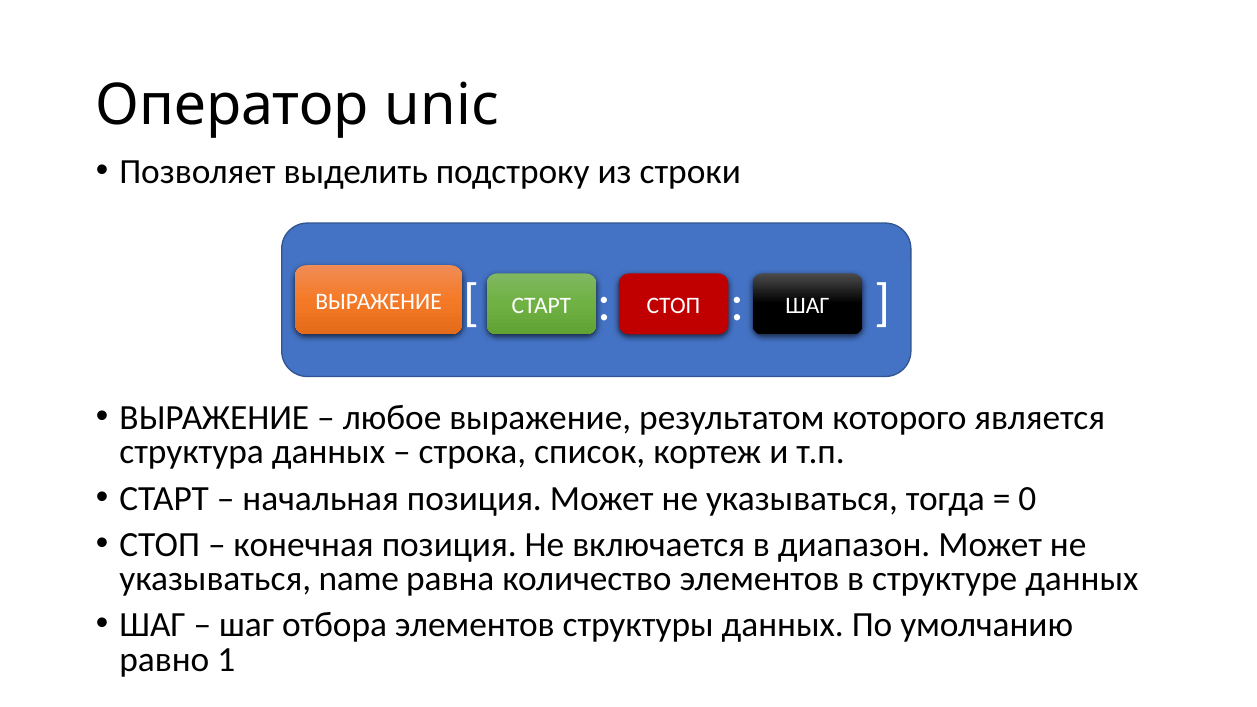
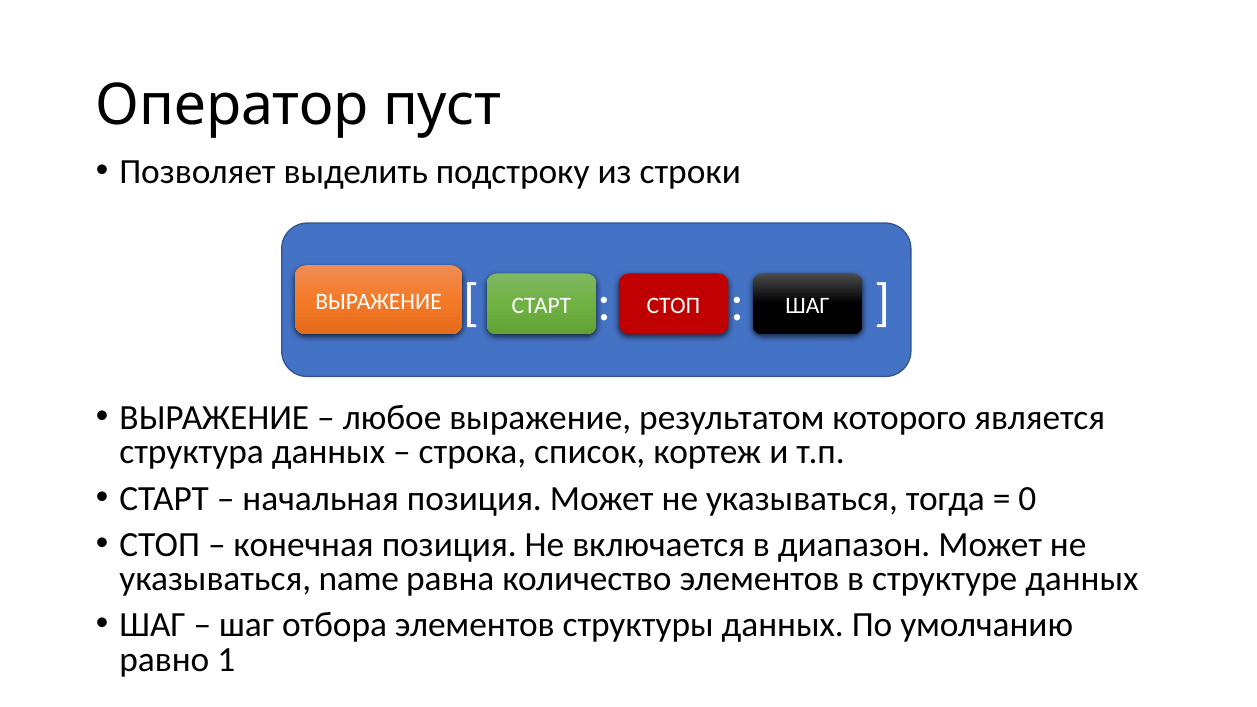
unic: unic -> пуст (442, 106)
